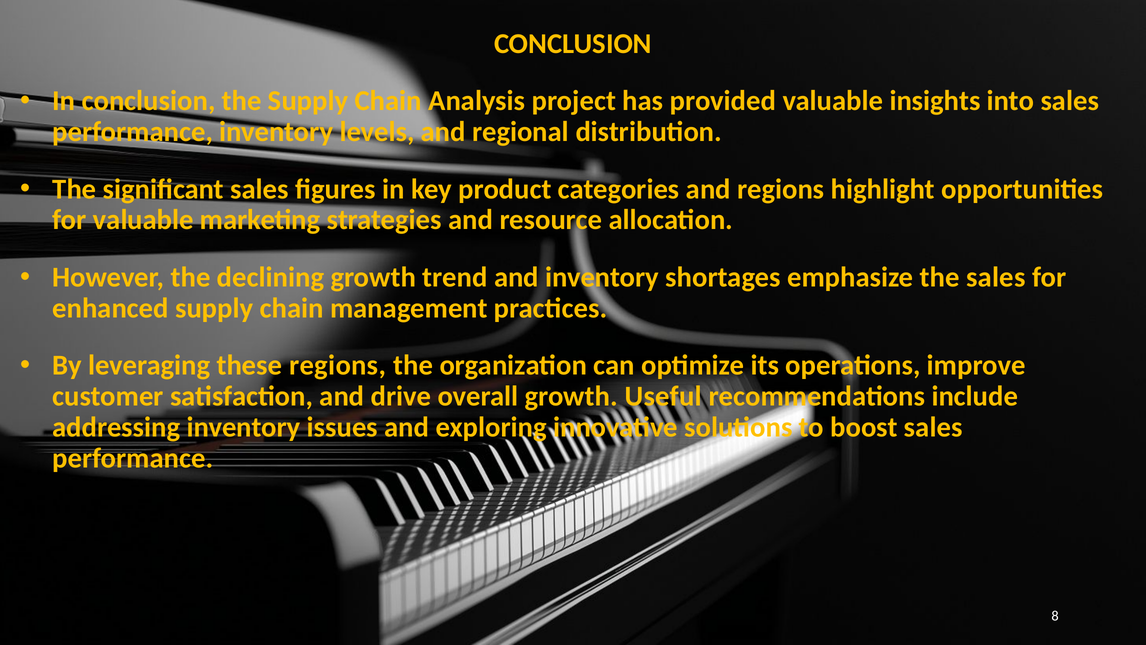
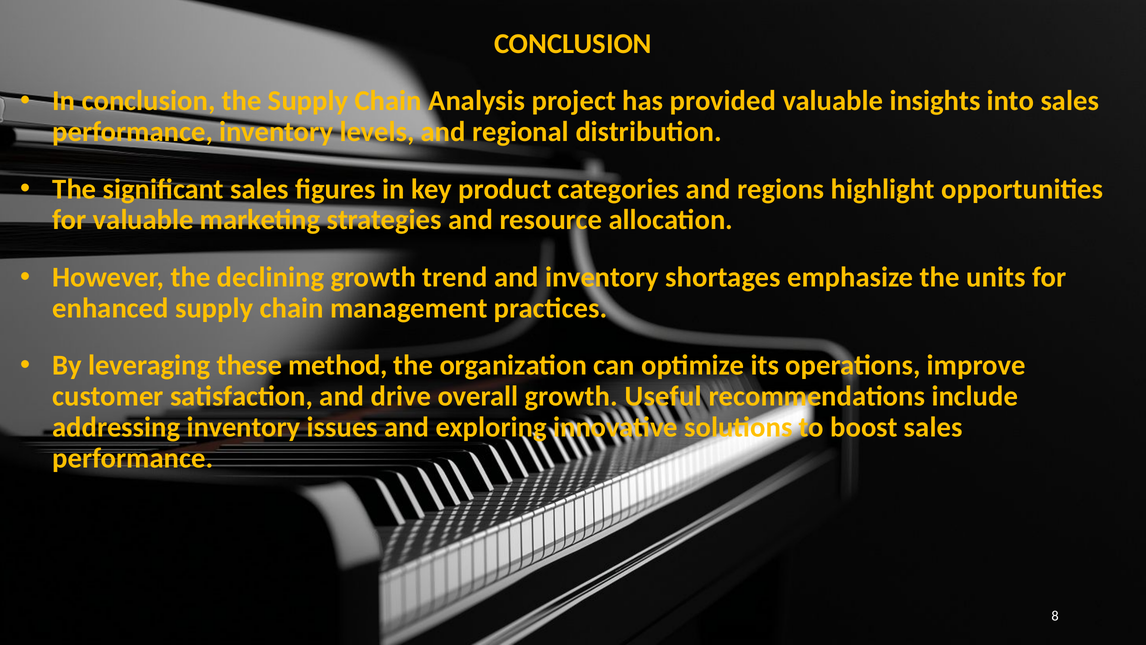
the sales: sales -> units (996, 277)
these regions: regions -> method (338, 365)
